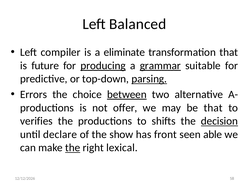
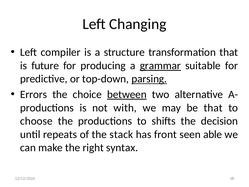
Balanced: Balanced -> Changing (138, 24)
eliminate: eliminate -> structure (124, 52)
producing underline: present -> none (103, 66)
offer: offer -> with (125, 108)
verifies: verifies -> choose (36, 121)
decision underline: present -> none (219, 121)
declare: declare -> repeats (60, 134)
show: show -> stack (121, 134)
the underline: present -> none (73, 148)
lexical: lexical -> syntax (122, 148)
